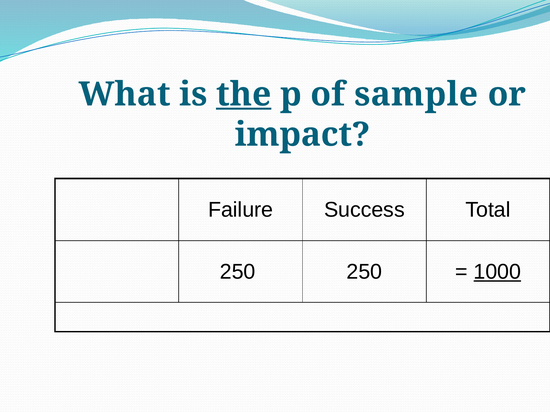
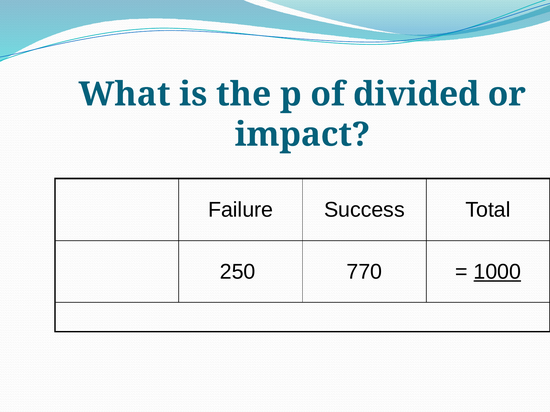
the underline: present -> none (244, 94)
sample: sample -> divided (416, 94)
250 250: 250 -> 770 (364, 272)
